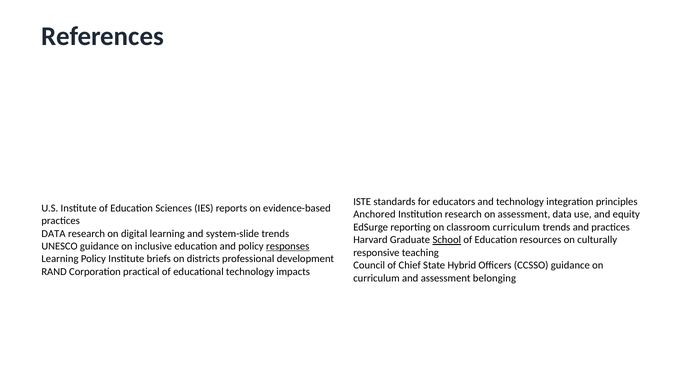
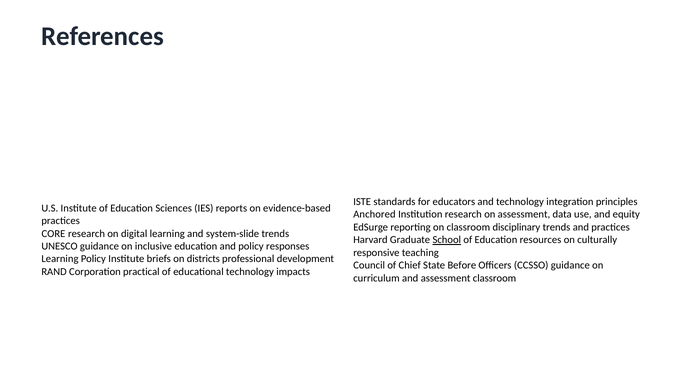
classroom curriculum: curriculum -> disciplinary (516, 227)
DATA: DATA -> CORE (53, 233)
responses underline: present -> none (288, 246)
Hybrid: Hybrid -> Before (462, 265)
assessment belonging: belonging -> classroom (494, 278)
